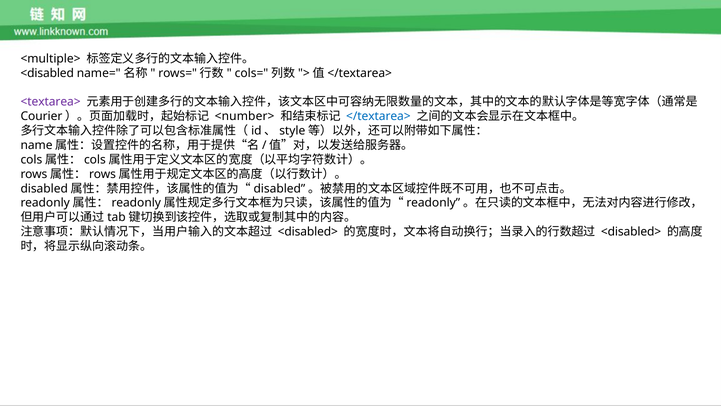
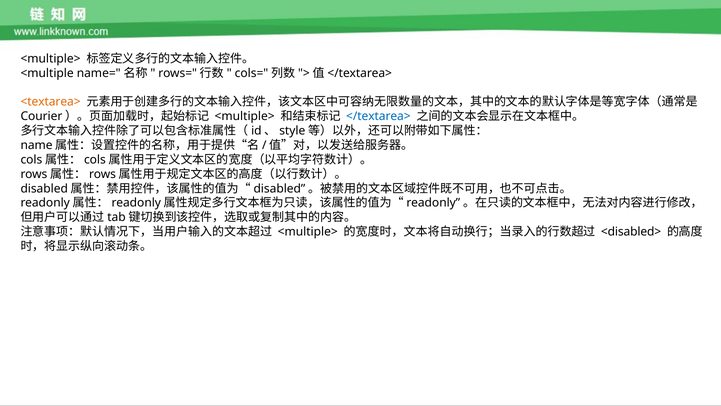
<disabled: <disabled -> <multiple (47, 73)
<textarea> colour: purple -> orange (51, 102)
<number>: <number> -> <multiple> (245, 116)
<disabled>: <disabled> -> <multiple> (308, 232)
